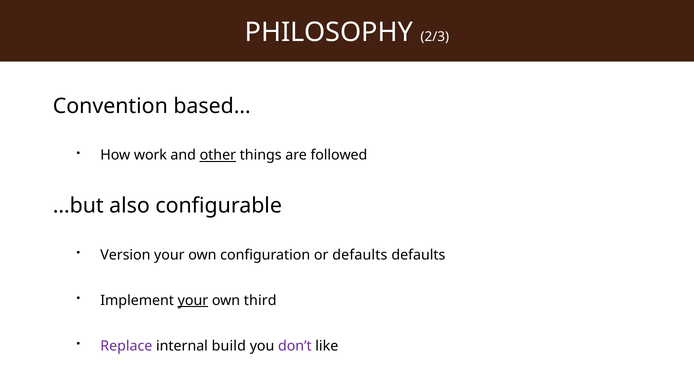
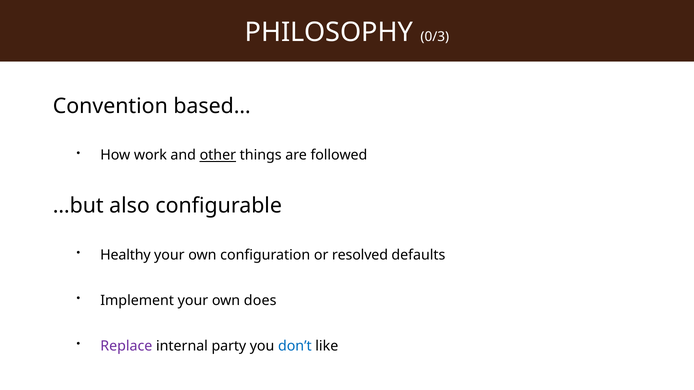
2/3: 2/3 -> 0/3 (435, 37)
Version: Version -> Healthy (125, 255)
or defaults: defaults -> resolved (360, 255)
your underline: present -> none (193, 301)
third: third -> does (260, 301)
build: build -> party (229, 346)
don’t colour: purple -> blue (295, 346)
